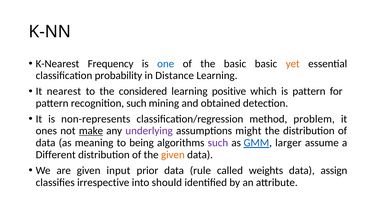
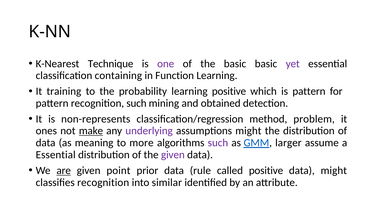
Frequency: Frequency -> Technique (111, 64)
one colour: blue -> purple (166, 64)
yet colour: orange -> purple (293, 64)
probability: probability -> containing (118, 75)
Distance: Distance -> Function (175, 75)
nearest: nearest -> training (64, 91)
considered: considered -> probability (143, 91)
being: being -> more (141, 143)
Different: Different -> Essential (56, 154)
given colour: orange -> purple (173, 154)
are underline: none -> present (64, 170)
input: input -> point (118, 170)
called weights: weights -> positive (266, 170)
data assign: assign -> might (334, 170)
classifies irrespective: irrespective -> recognition (103, 182)
should: should -> similar (167, 182)
